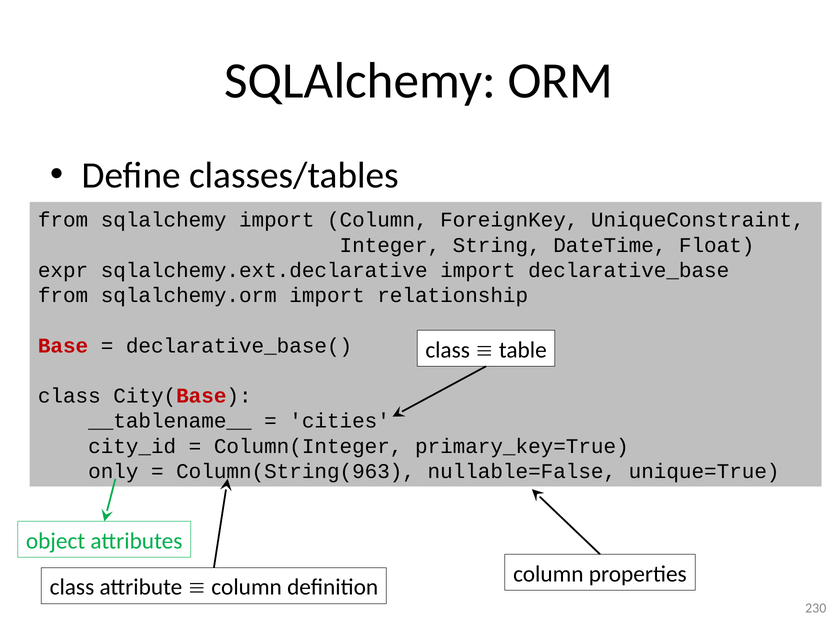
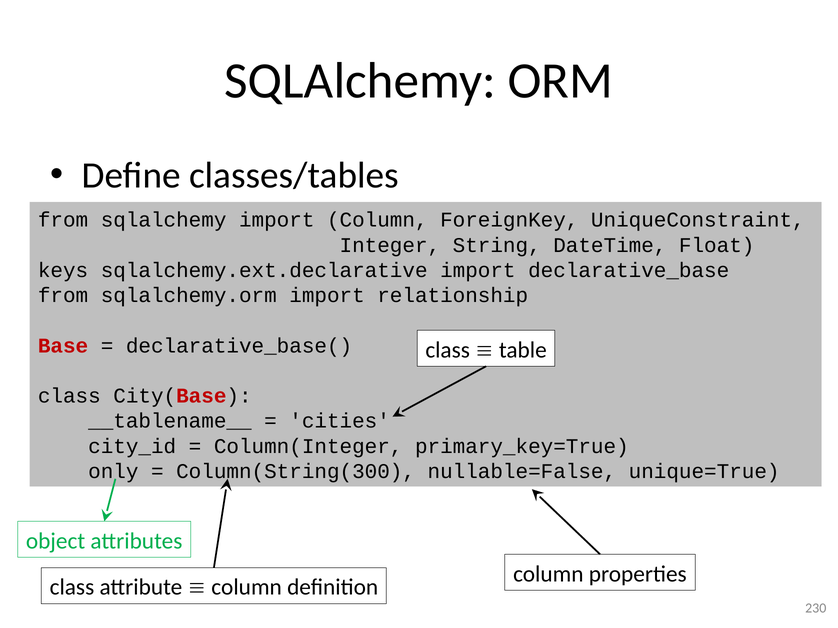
expr: expr -> keys (63, 270)
Column(String(963: Column(String(963 -> Column(String(300 (296, 472)
